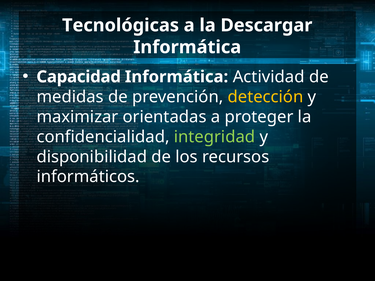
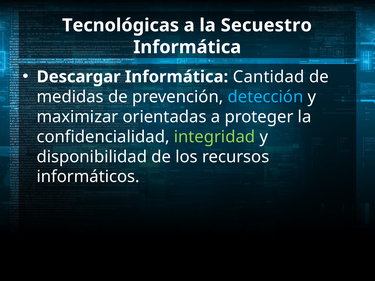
Descargar: Descargar -> Secuestro (266, 25)
Capacidad: Capacidad -> Descargar (79, 77)
Actividad: Actividad -> Cantidad (269, 77)
detección colour: yellow -> light blue (265, 97)
